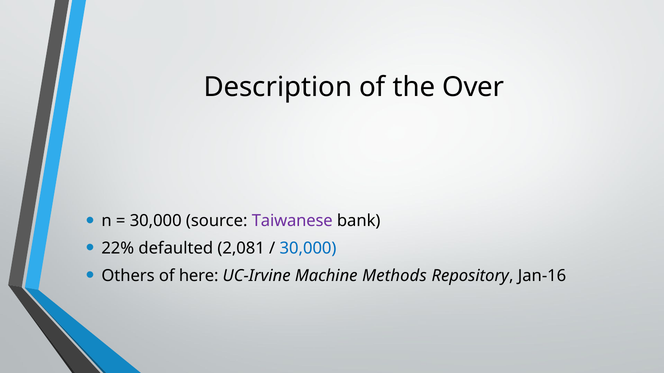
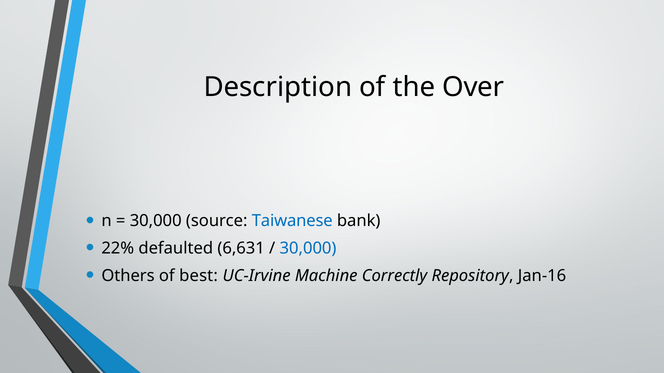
Taiwanese colour: purple -> blue (292, 221)
2,081: 2,081 -> 6,631 (241, 249)
here: here -> best (199, 276)
Methods: Methods -> Correctly (395, 276)
